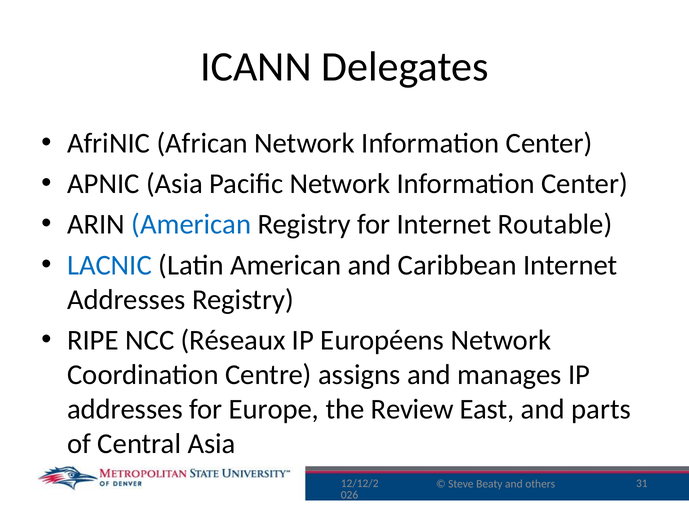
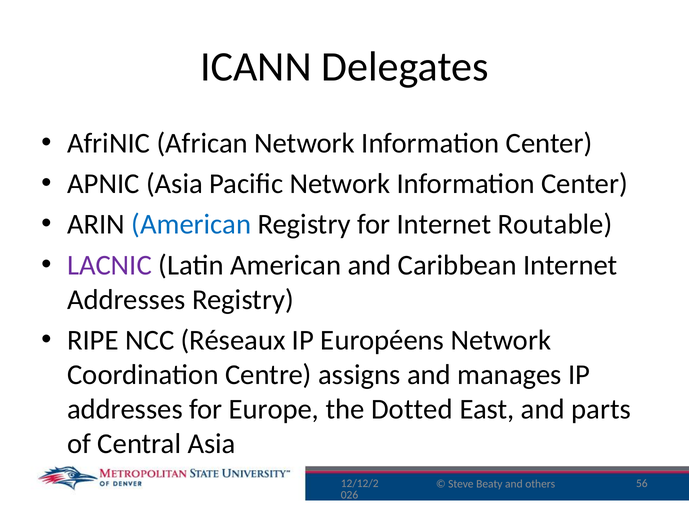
LACNIC colour: blue -> purple (110, 265)
Review: Review -> Dotted (412, 409)
31: 31 -> 56 (642, 483)
